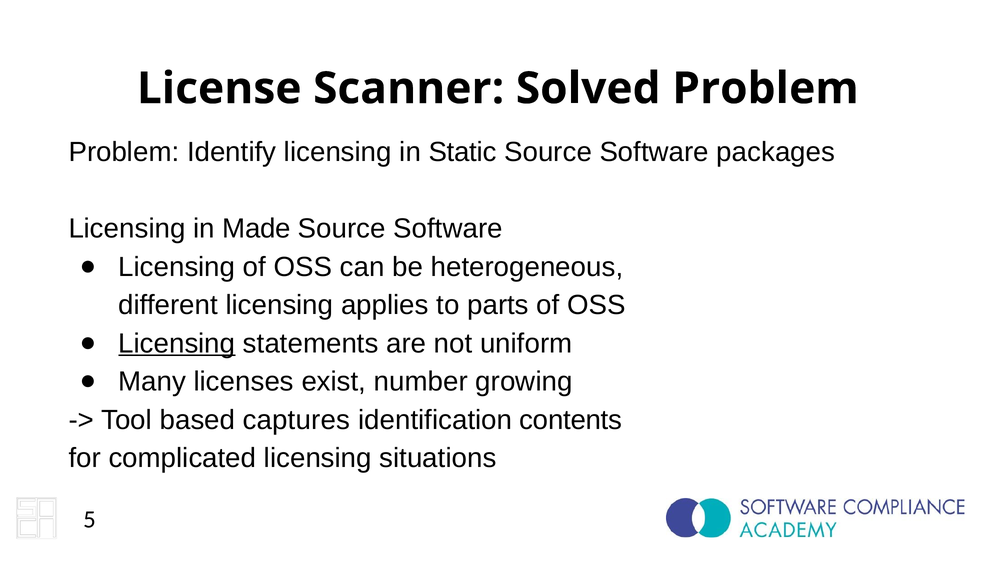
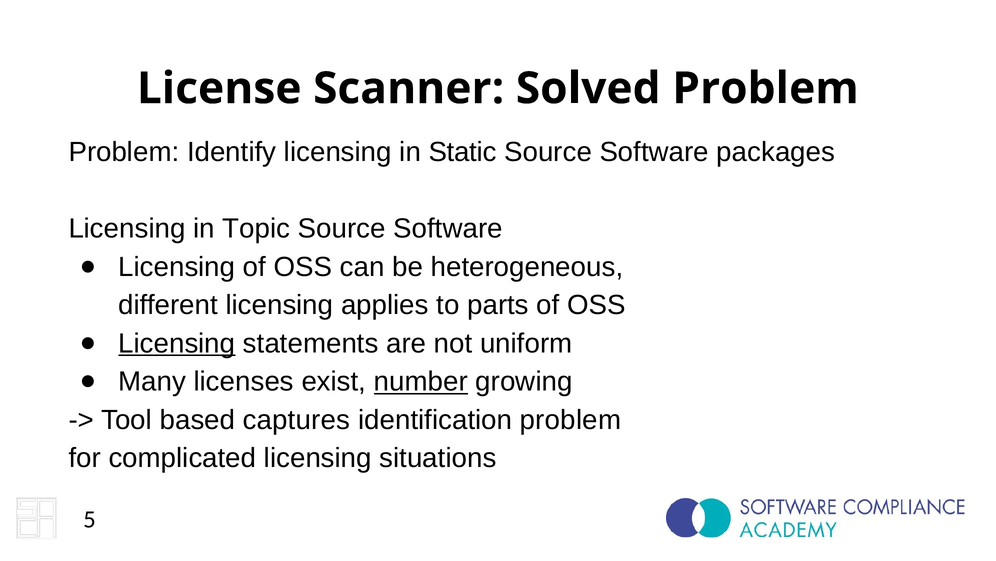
Made: Made -> Topic (256, 228)
number underline: none -> present (421, 381)
identification contents: contents -> problem (570, 419)
